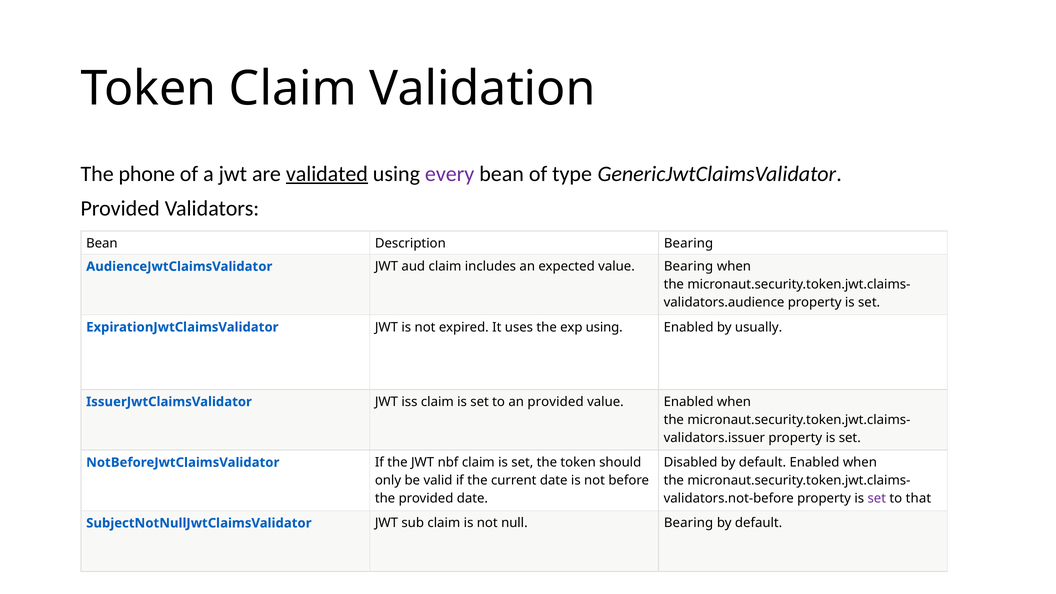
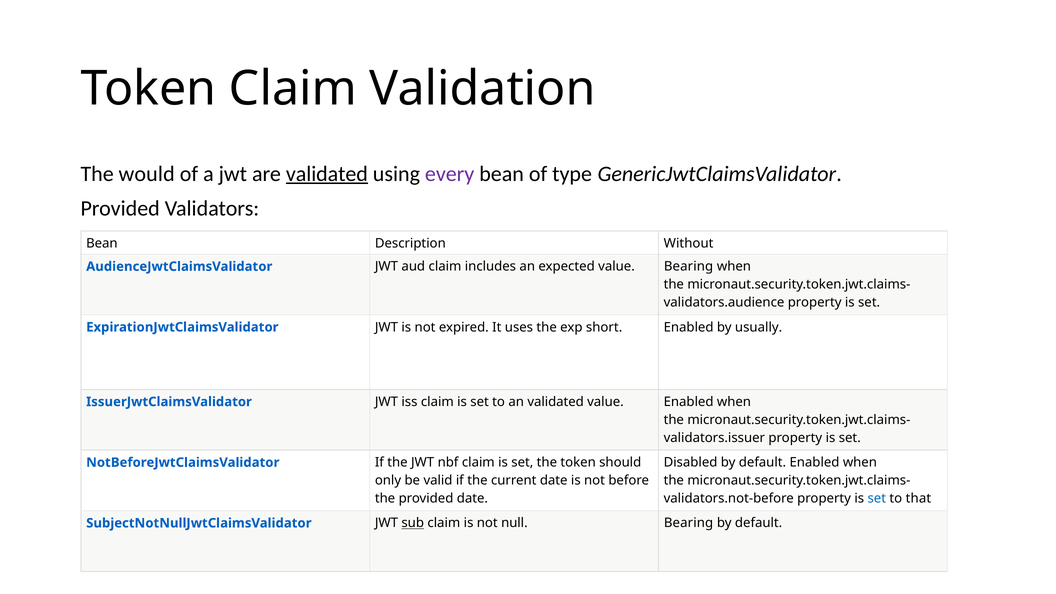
phone: phone -> would (147, 174)
Description Bearing: Bearing -> Without (689, 243)
exp using: using -> short (604, 327)
an provided: provided -> validated (556, 402)
set colour: purple -> blue (877, 498)
sub underline: none -> present (413, 523)
